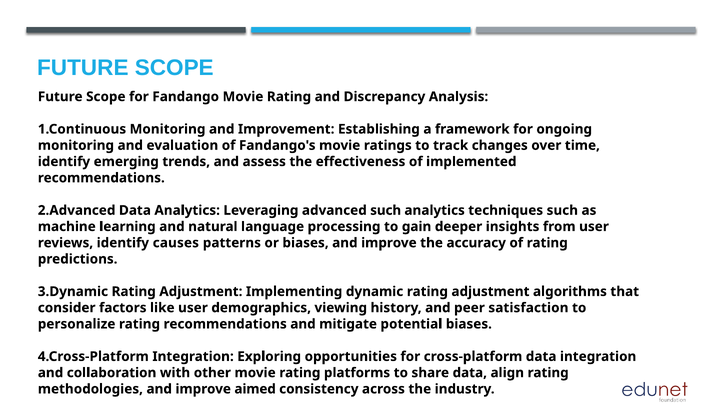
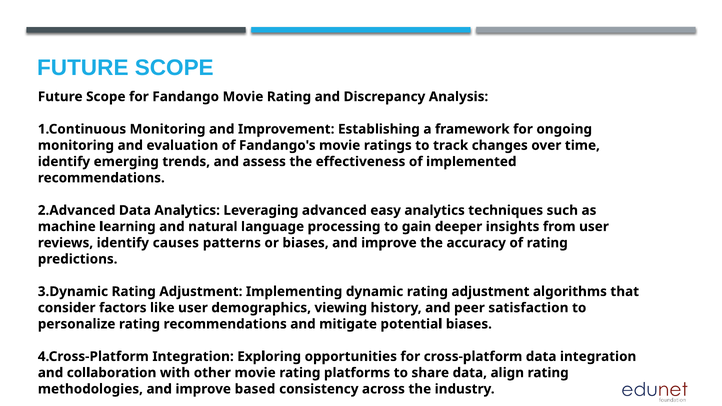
advanced such: such -> easy (386, 210)
aimed: aimed -> based (255, 389)
